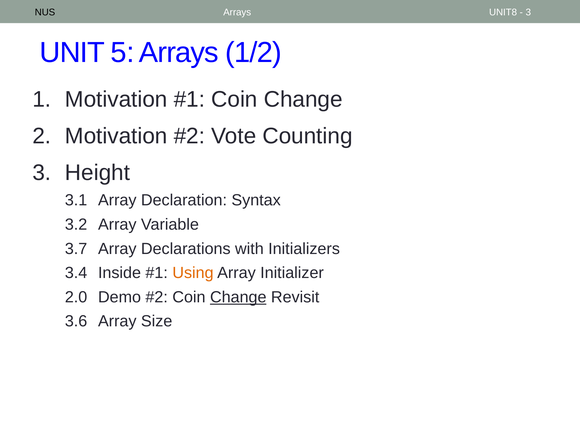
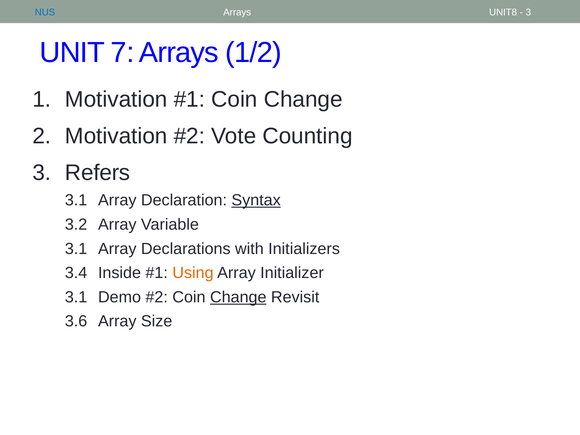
NUS colour: black -> blue (45, 12)
5: 5 -> 7 (123, 53)
Height: Height -> Refers (98, 173)
Syntax underline: none -> present (256, 200)
3.7: 3.7 -> 3.1 (76, 249)
2.0: 2.0 -> 3.1 (76, 297)
